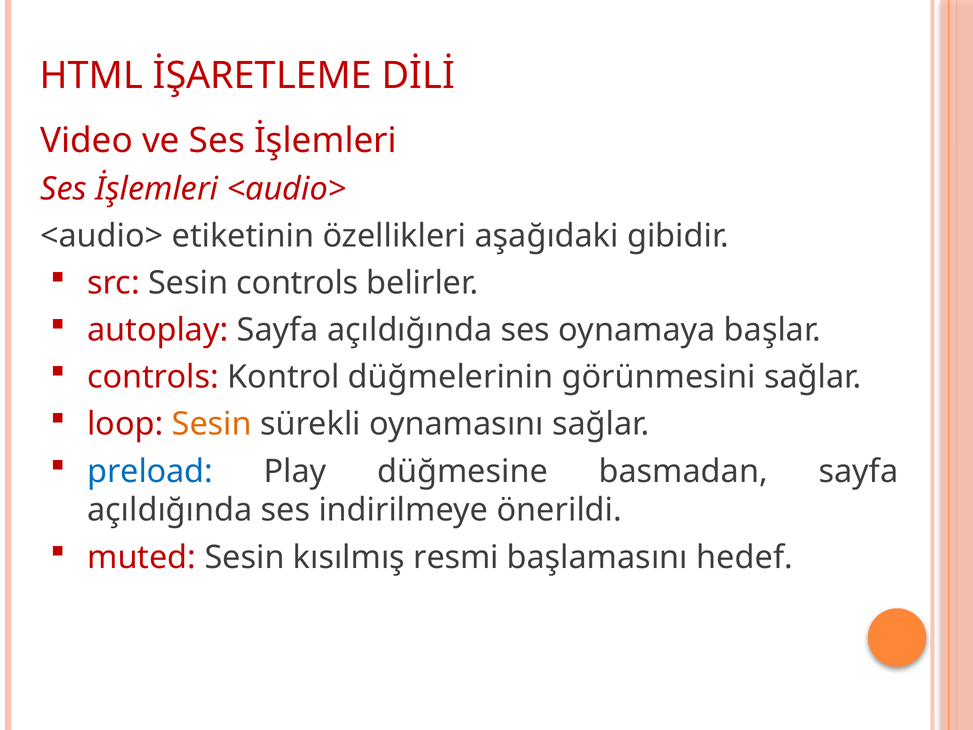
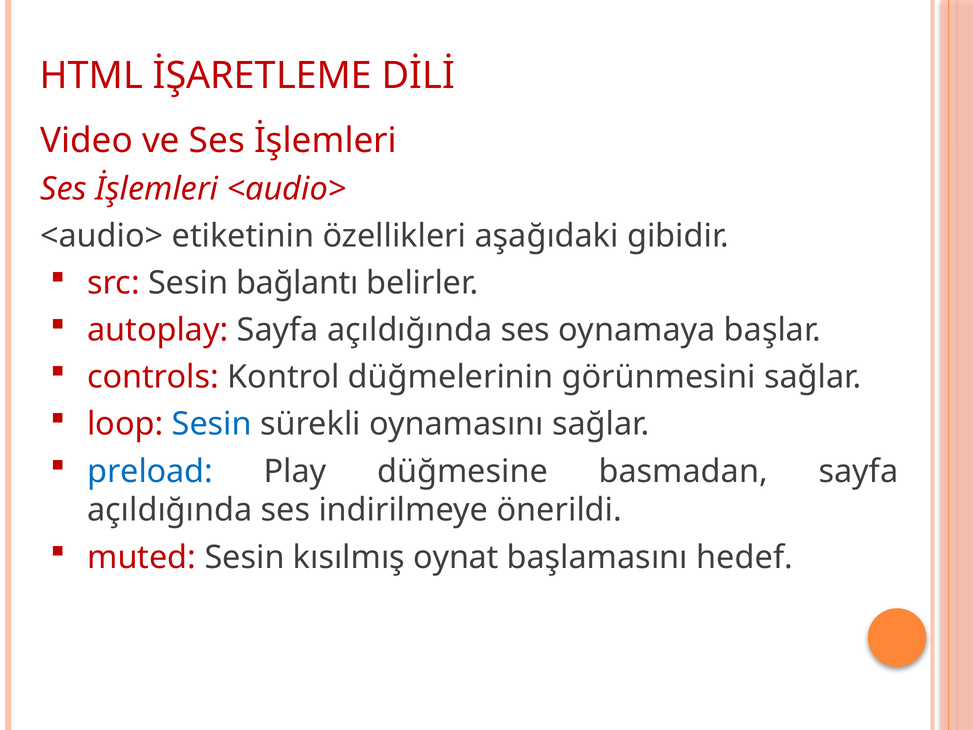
Sesin controls: controls -> bağlantı (297, 283)
Sesin colour: orange -> blue (212, 424)
resmi: resmi -> oynat (456, 557)
